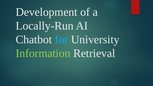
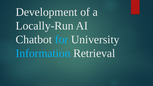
Information colour: light green -> light blue (43, 53)
